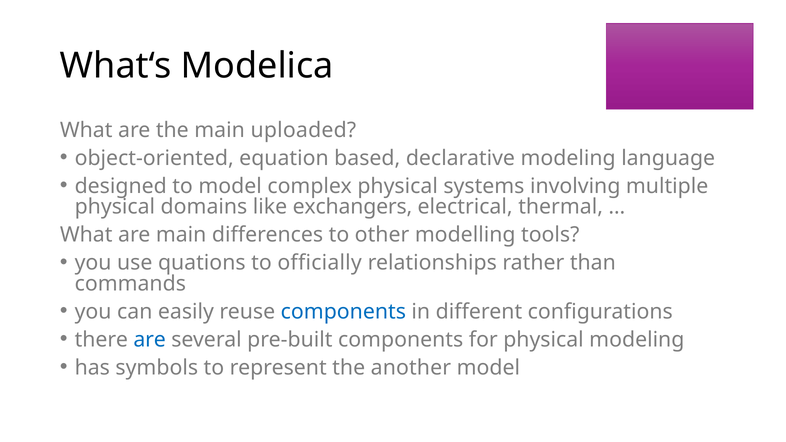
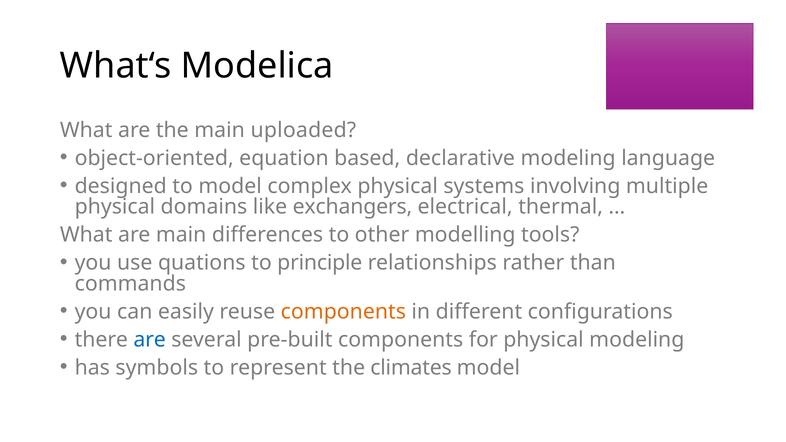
officially: officially -> principle (320, 263)
components colour: blue -> orange (343, 312)
another: another -> climates (411, 368)
